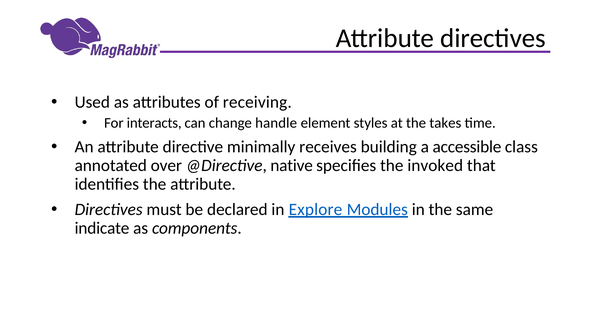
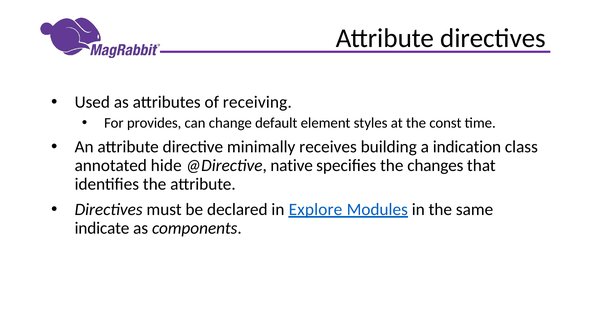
interacts: interacts -> provides (154, 123)
handle: handle -> default (276, 123)
takes: takes -> const (445, 123)
accessible: accessible -> indication (467, 147)
over: over -> hide (166, 165)
invoked: invoked -> changes (435, 165)
